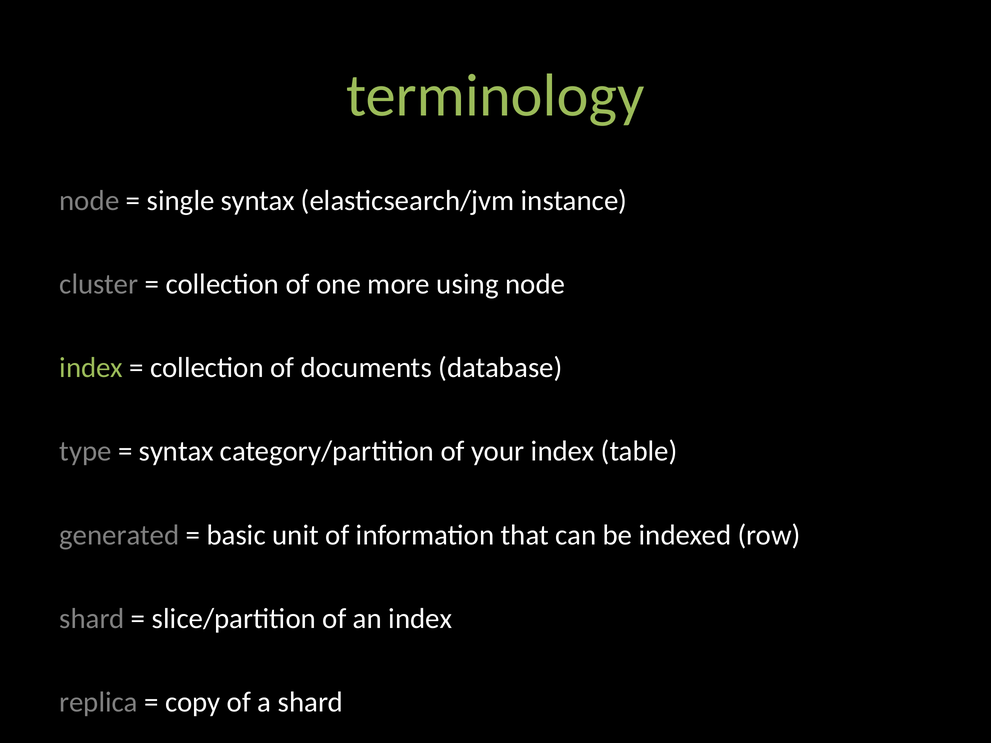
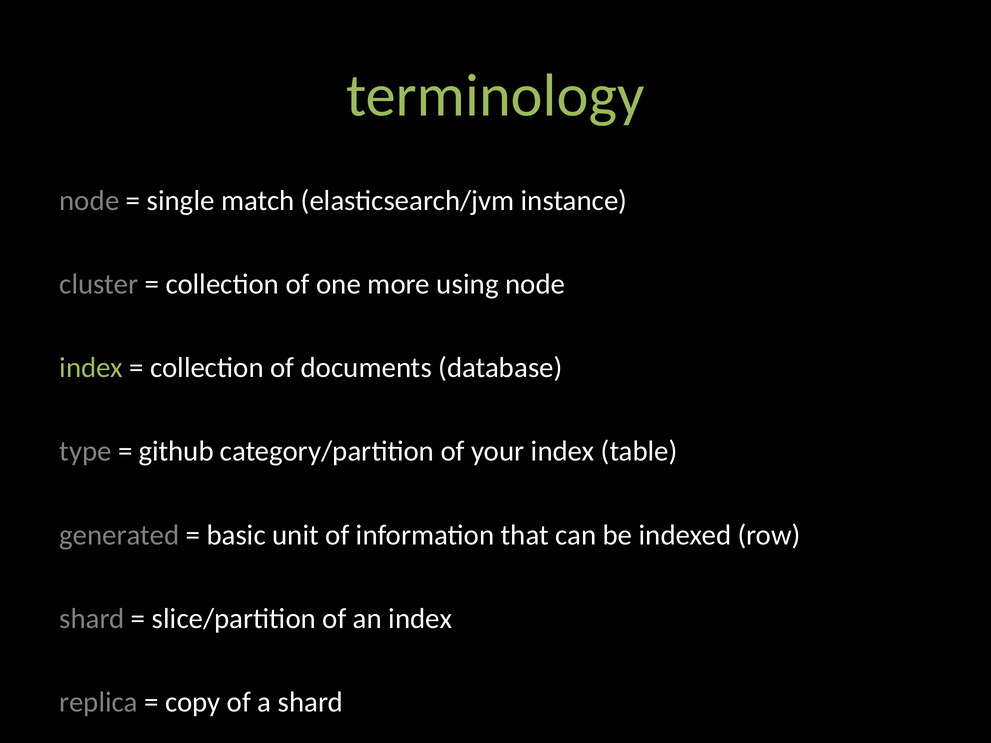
single syntax: syntax -> match (258, 201)
syntax: syntax -> github (176, 452)
